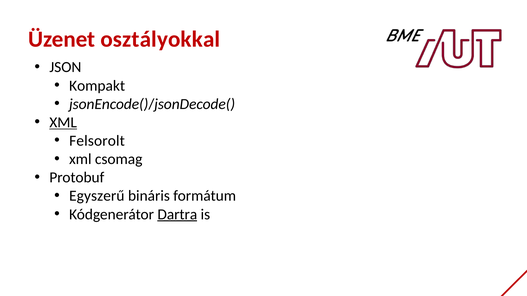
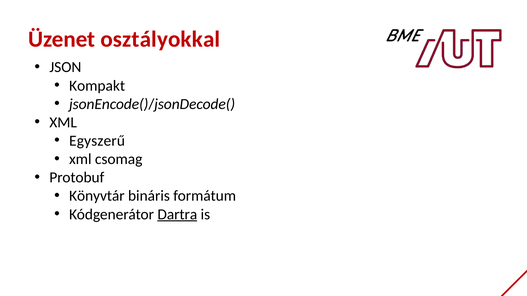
XML underline: present -> none (63, 123)
Felsorolt: Felsorolt -> Egyszerű (97, 141)
Egyszerű: Egyszerű -> Könyvtár (97, 196)
